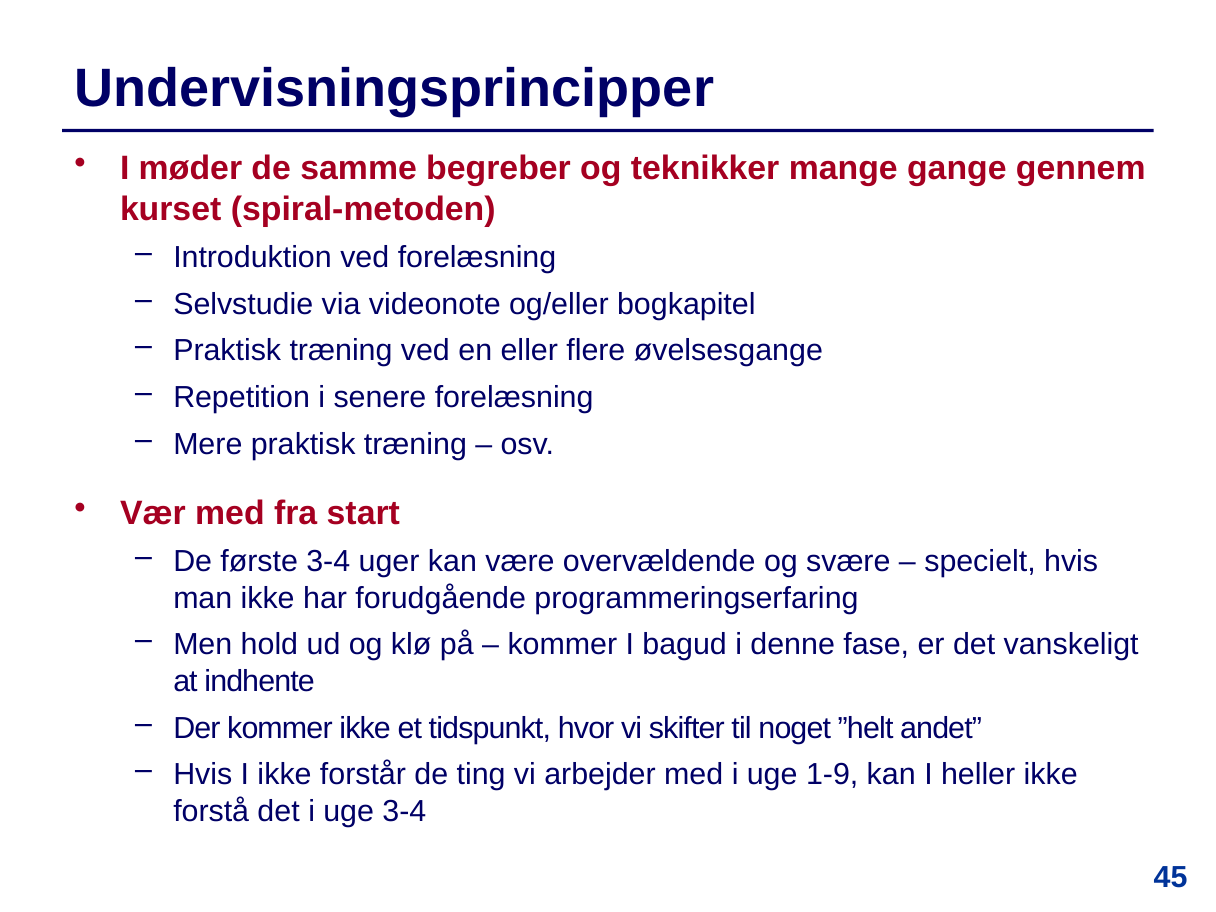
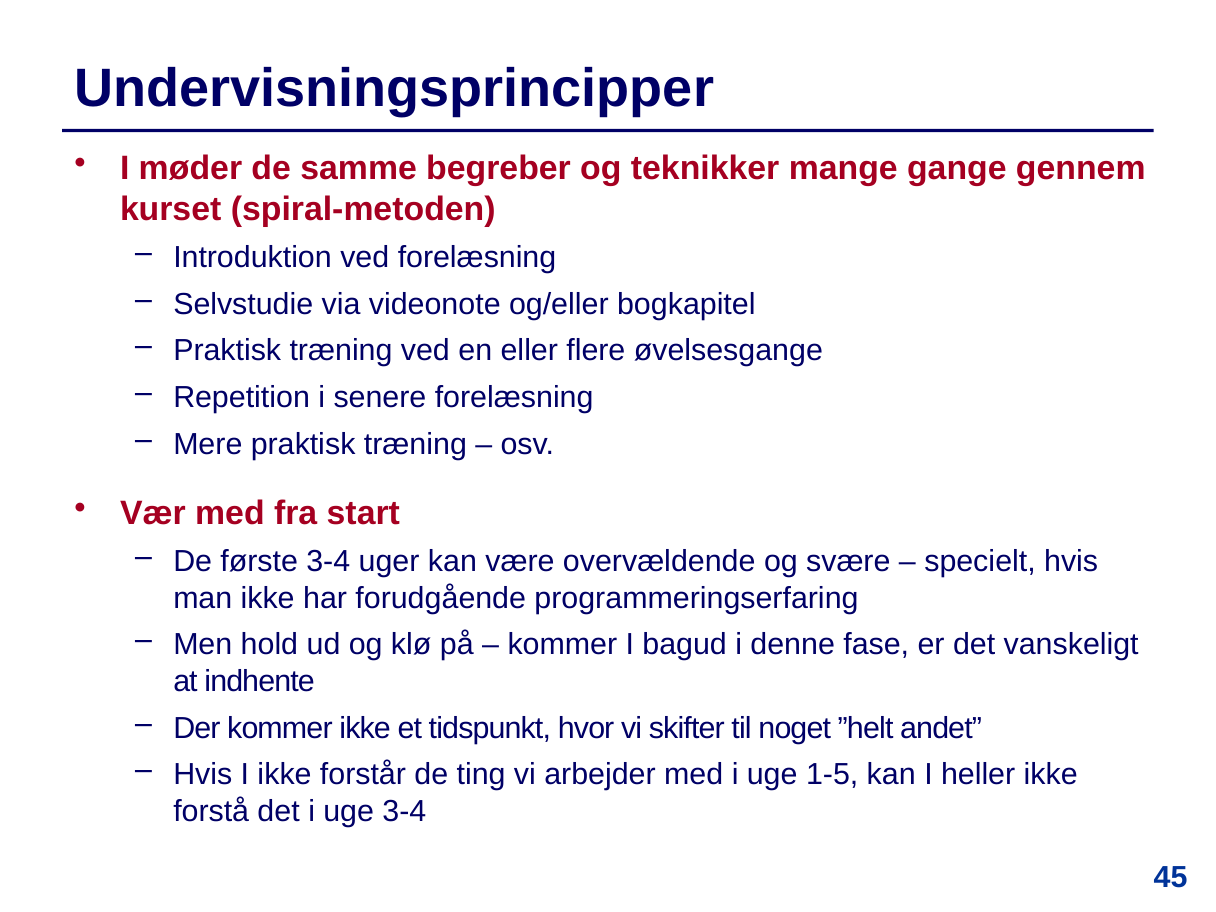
1-9: 1-9 -> 1-5 (832, 775)
